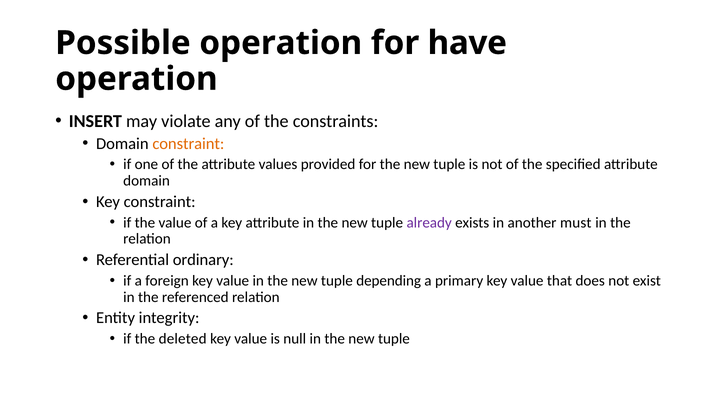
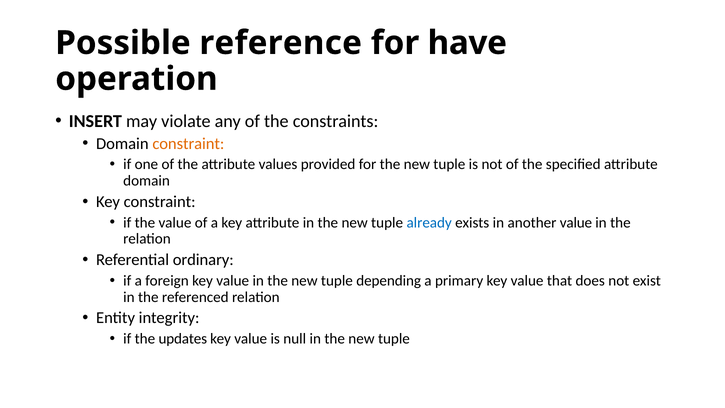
Possible operation: operation -> reference (281, 43)
already colour: purple -> blue (429, 222)
another must: must -> value (576, 222)
deleted: deleted -> updates (183, 339)
